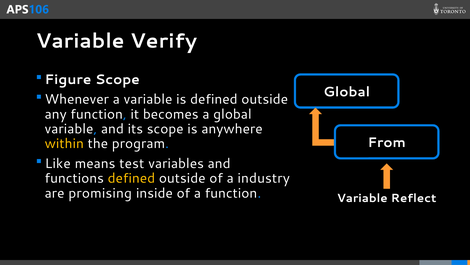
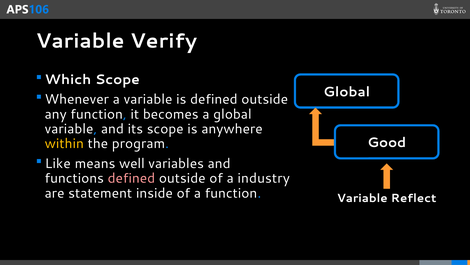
Figure: Figure -> Which (68, 79)
From: From -> Good (387, 142)
test: test -> well (132, 163)
defined colour: yellow -> pink (131, 178)
promising: promising -> statement (100, 193)
